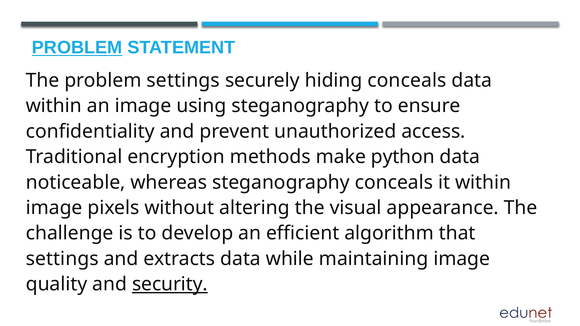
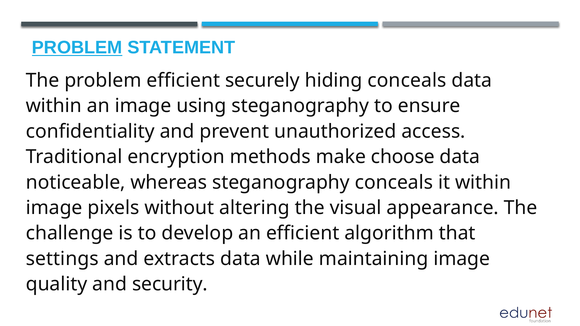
problem settings: settings -> efficient (183, 80)
python: python -> choose (403, 157)
security underline: present -> none (170, 285)
